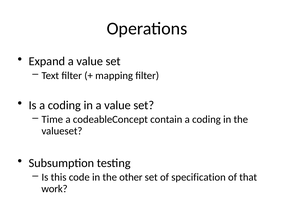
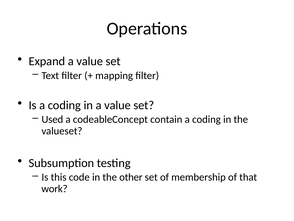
Time: Time -> Used (52, 119)
specification: specification -> membership (199, 177)
